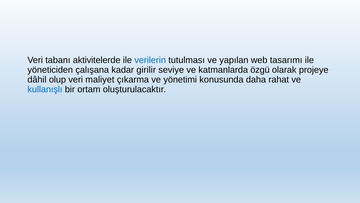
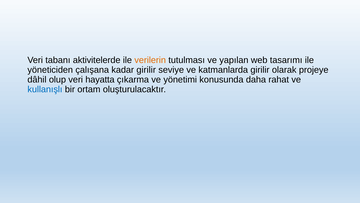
verilerin colour: blue -> orange (150, 60)
katmanlarda özgü: özgü -> girilir (260, 70)
maliyet: maliyet -> hayatta (100, 79)
